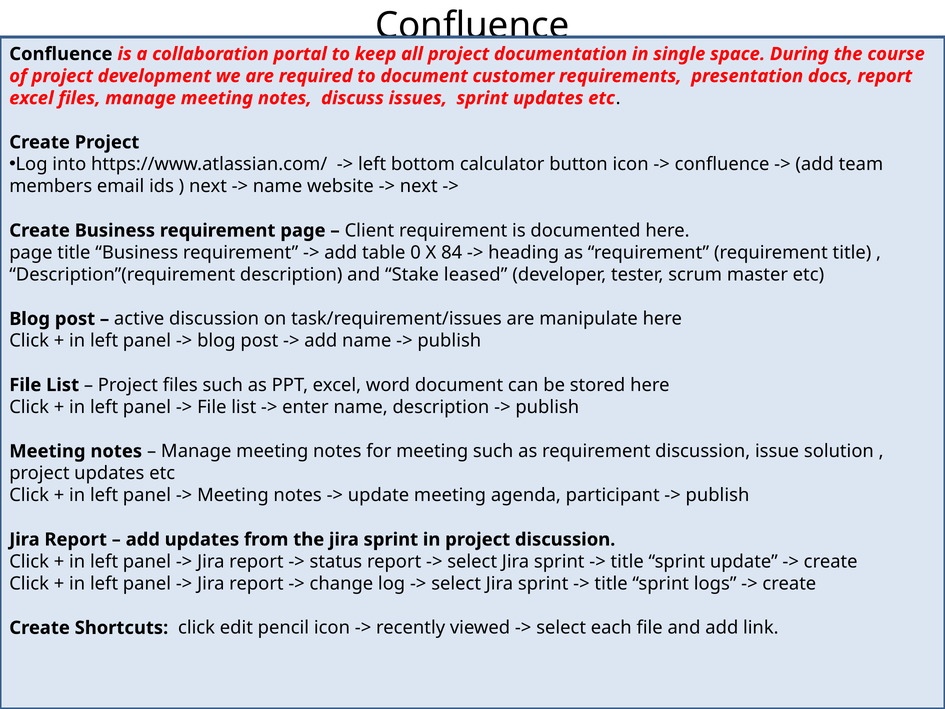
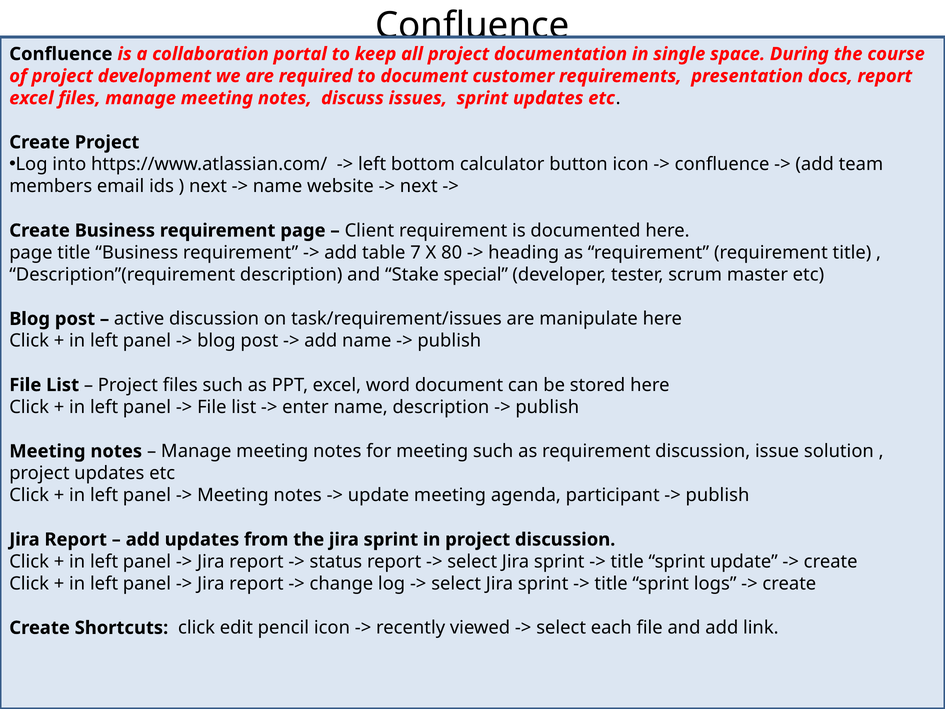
0: 0 -> 7 (416, 253)
84: 84 -> 80 (452, 253)
leased: leased -> special (476, 275)
